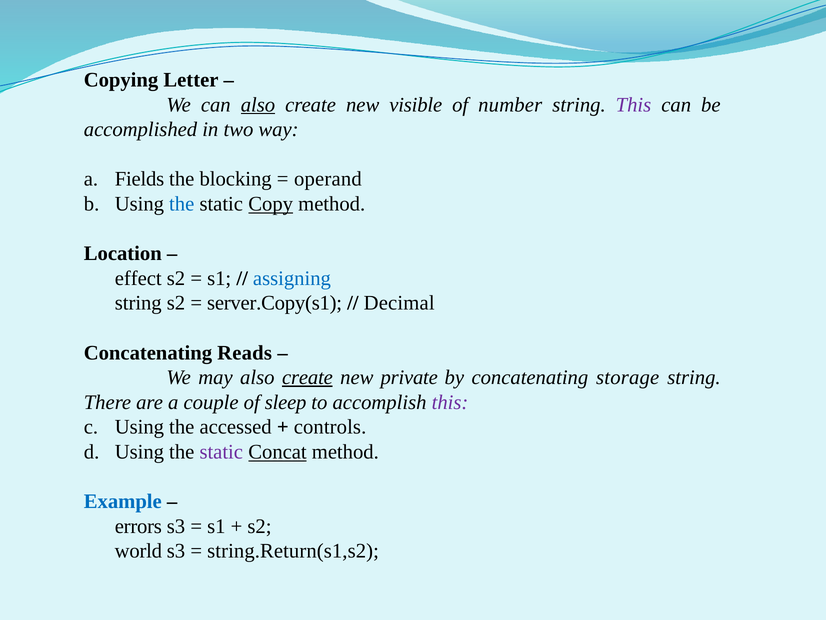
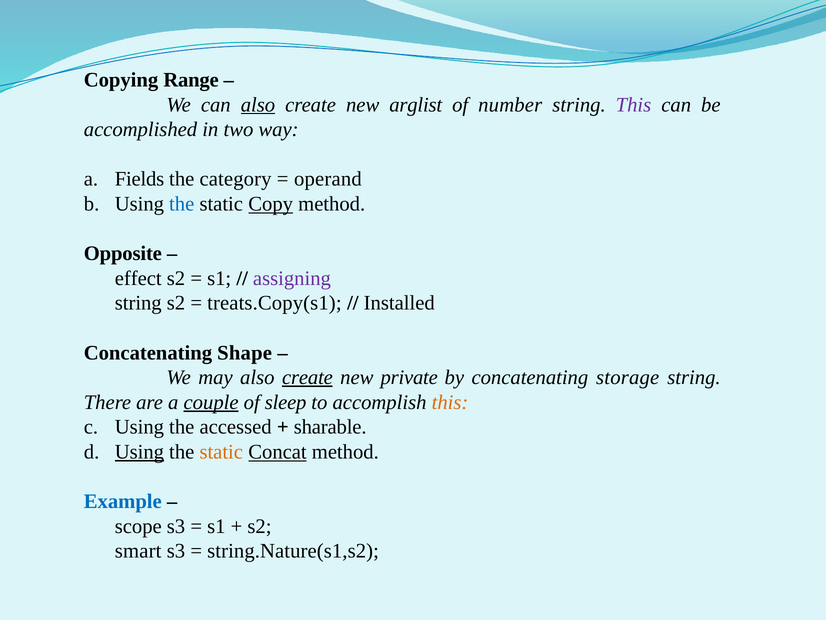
Letter: Letter -> Range (191, 80)
visible: visible -> arglist (416, 105)
blocking: blocking -> category (236, 179)
Location: Location -> Opposite (123, 253)
assigning colour: blue -> purple (292, 278)
server.Copy(s1: server.Copy(s1 -> treats.Copy(s1 (274, 303)
Decimal: Decimal -> Installed (399, 303)
Reads: Reads -> Shape (245, 352)
couple underline: none -> present (211, 402)
this colour: purple -> orange (450, 402)
controls: controls -> sharable (330, 427)
Using underline: none -> present (139, 452)
static colour: purple -> orange (221, 452)
errors: errors -> scope (138, 526)
world: world -> smart (138, 551)
string.Return(s1,s2: string.Return(s1,s2 -> string.Nature(s1,s2 (293, 551)
